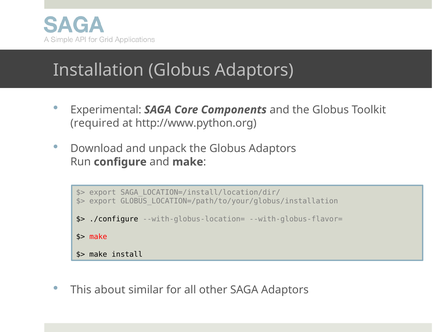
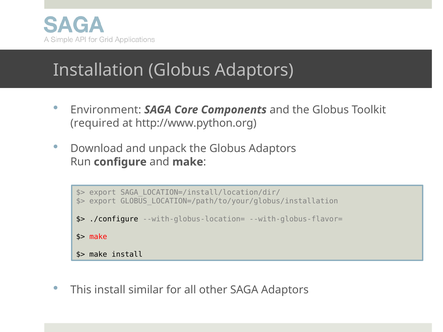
Experimental: Experimental -> Environment (106, 110)
This about: about -> install (110, 290)
